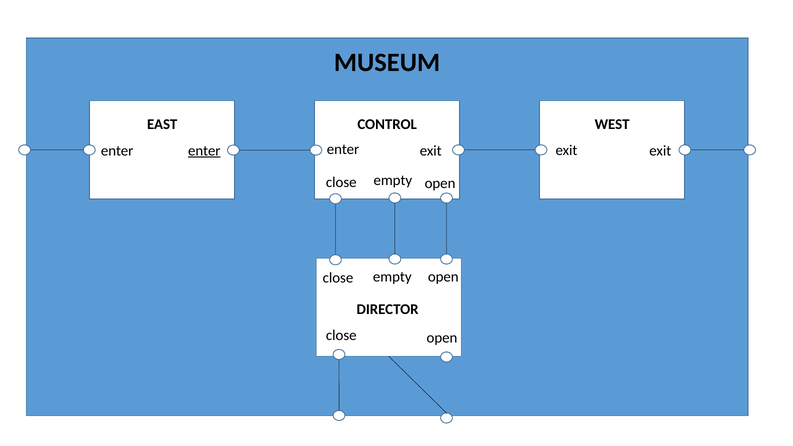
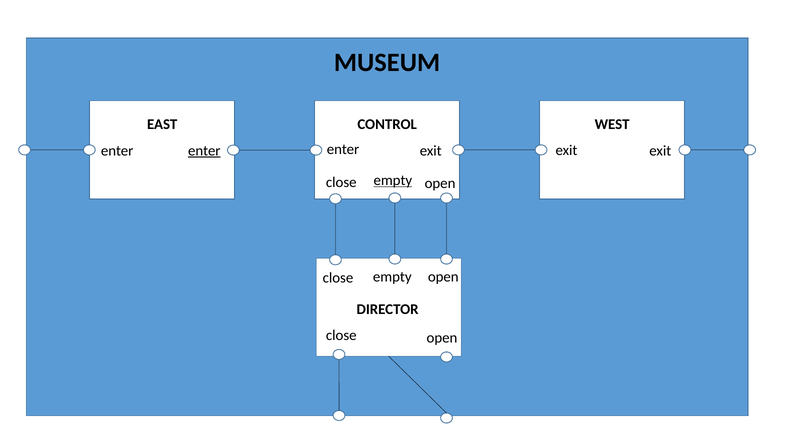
empty underline: none -> present (393, 180)
